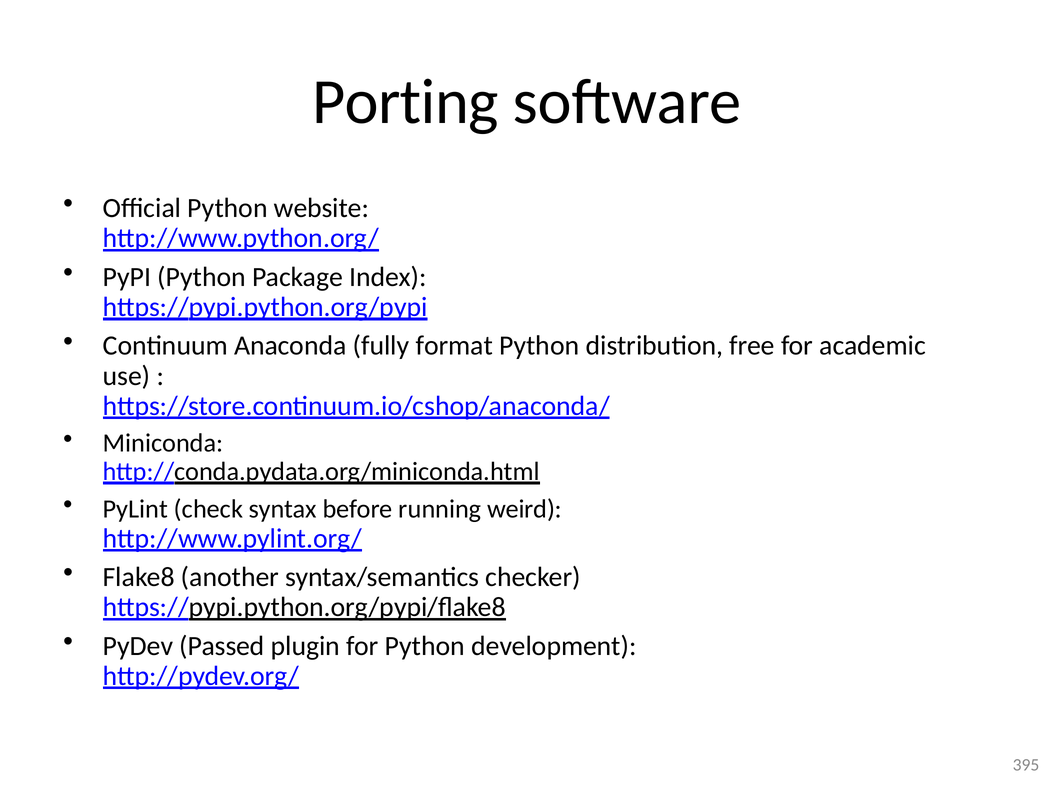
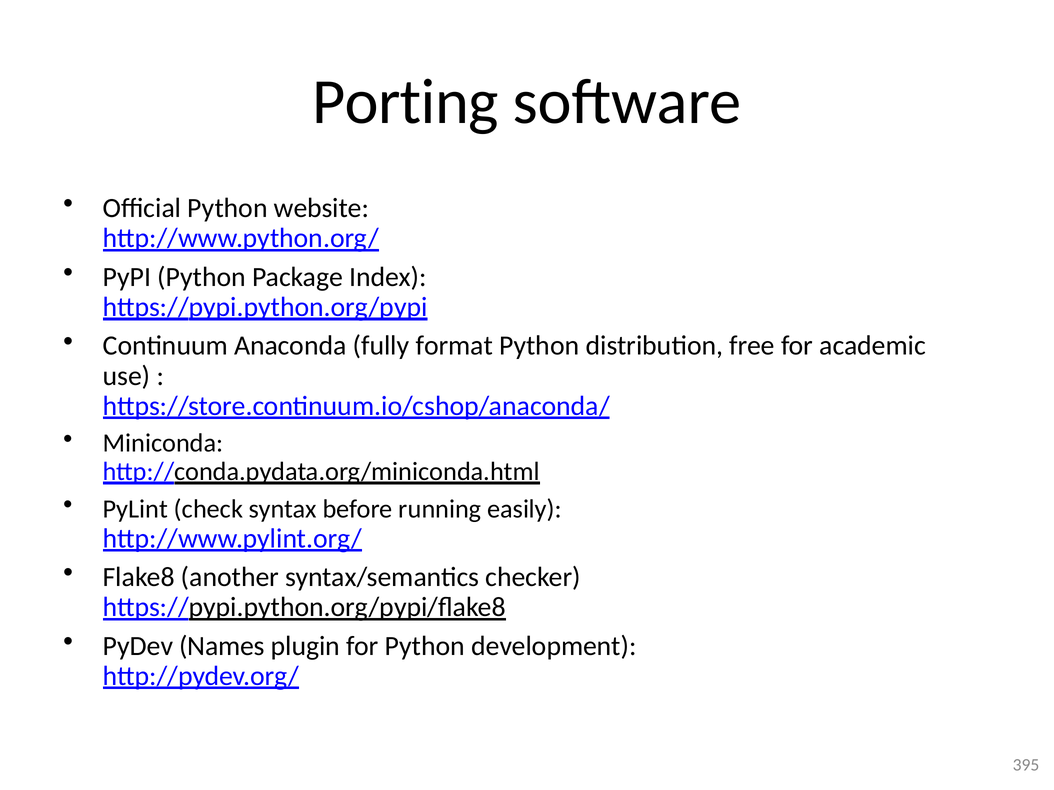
weird: weird -> easily (524, 509)
Passed: Passed -> Names (222, 646)
